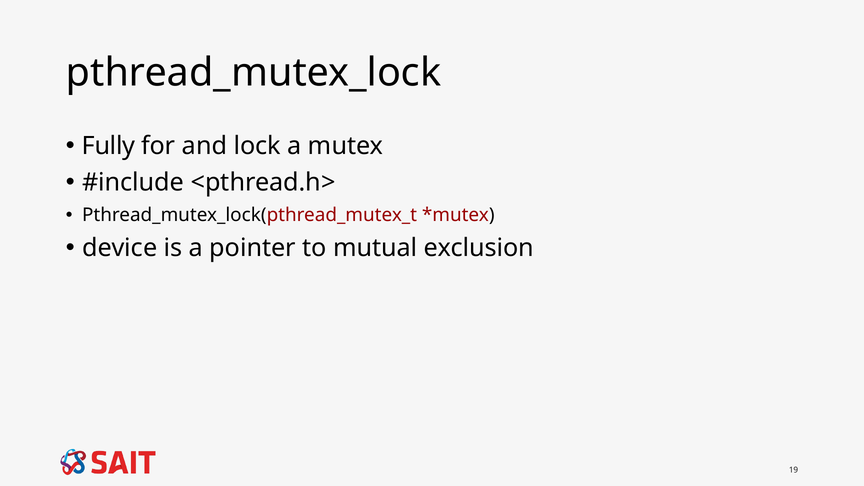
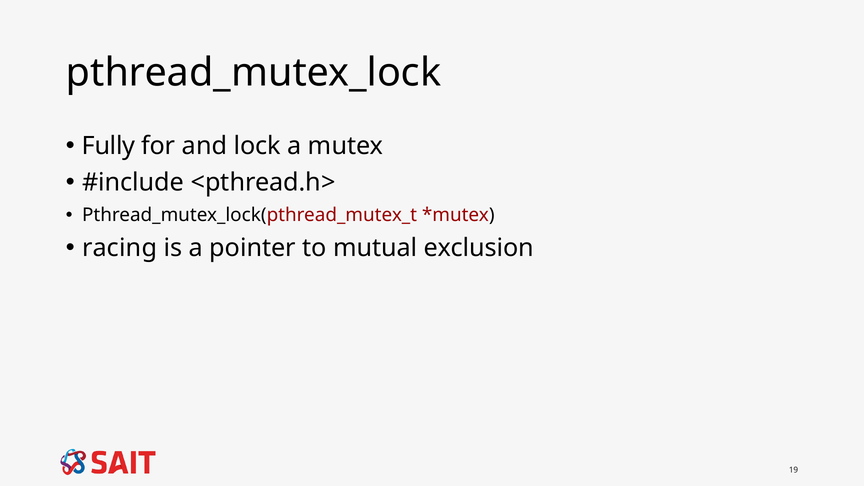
device: device -> racing (120, 248)
